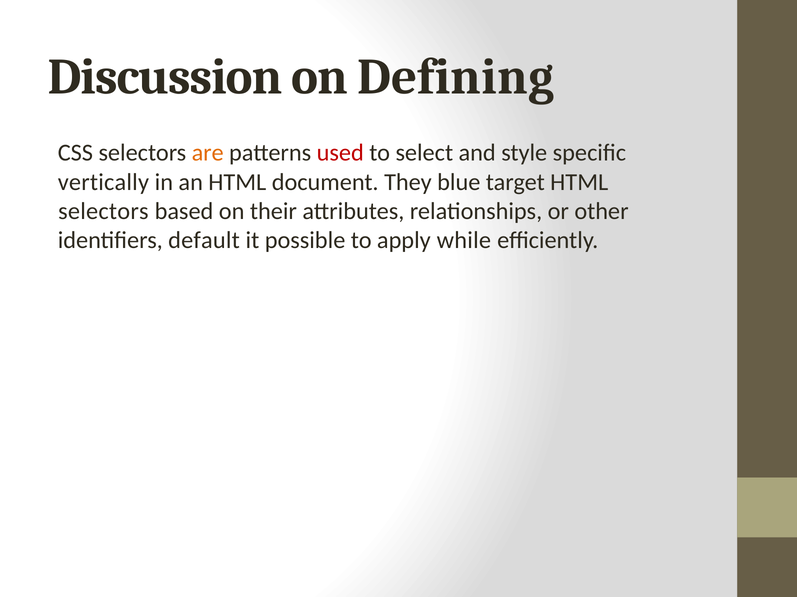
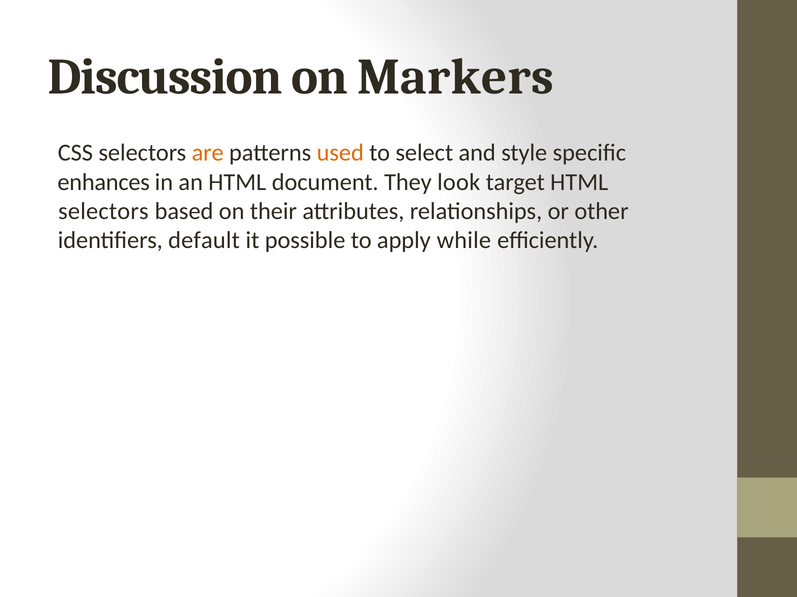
Defining: Defining -> Markers (455, 77)
used colour: red -> orange (340, 153)
vertically: vertically -> enhances (104, 182)
blue: blue -> look (459, 182)
